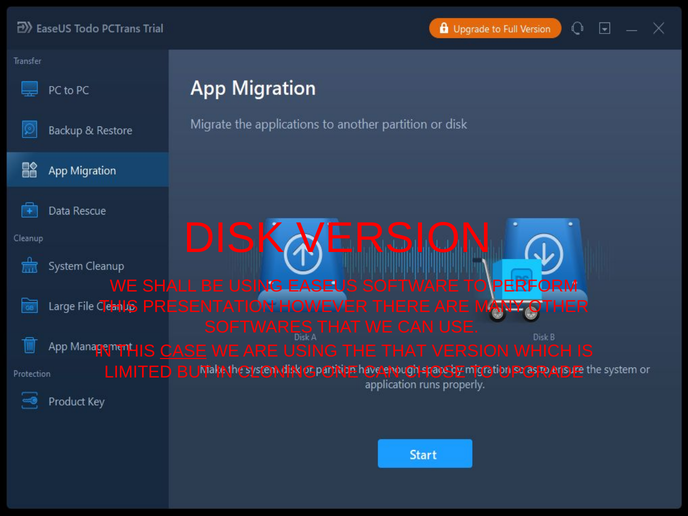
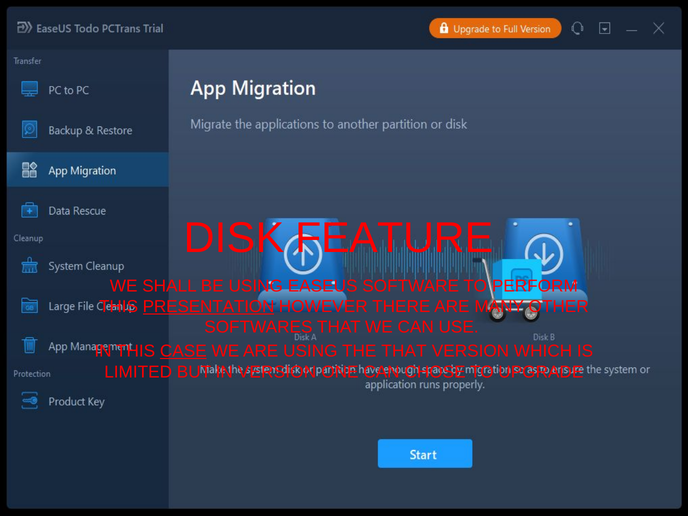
DISK VERSION: VERSION -> FEATURE (394, 238)
PRESENTATION underline: none -> present (209, 307)
IN CLONING: CLONING -> VERSION (277, 372)
